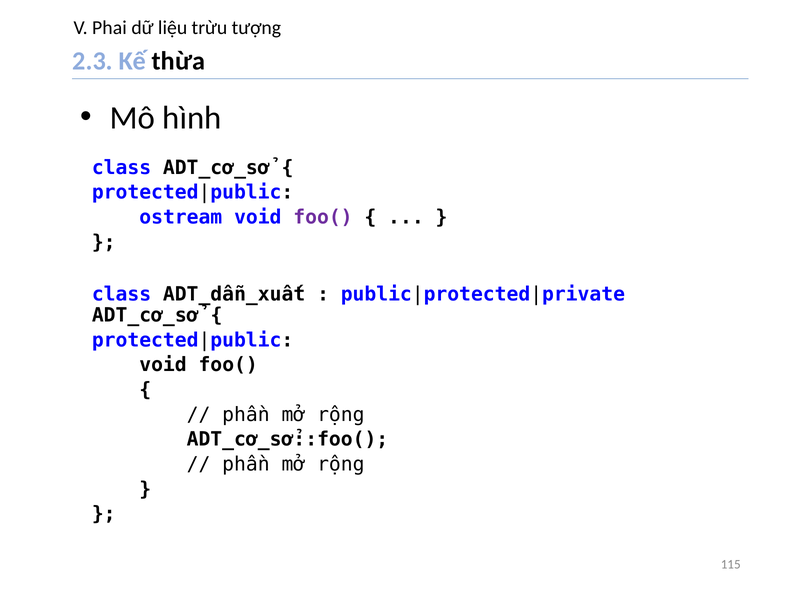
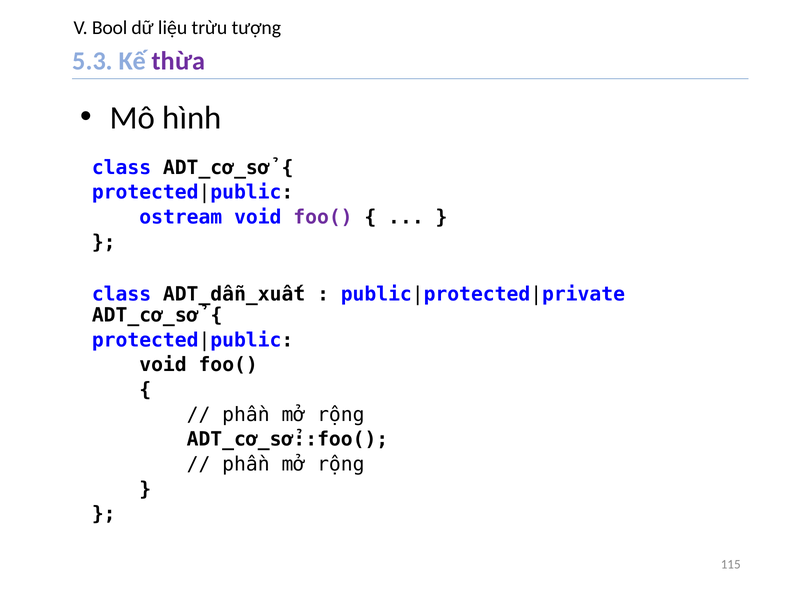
Phai: Phai -> Bool (110, 28)
2.3: 2.3 -> 5.3 (93, 61)
thừa colour: black -> purple (178, 61)
